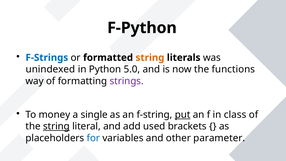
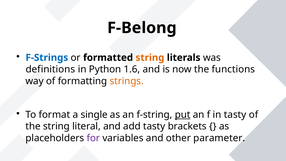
F-Python: F-Python -> F-Belong (142, 28)
unindexed: unindexed -> definitions (50, 69)
5.0: 5.0 -> 1.6 (132, 69)
strings colour: purple -> orange (127, 81)
money: money -> format (54, 115)
in class: class -> tasty (235, 115)
string underline: present -> none (56, 126)
add used: used -> tasty (154, 126)
for colour: blue -> purple (93, 138)
